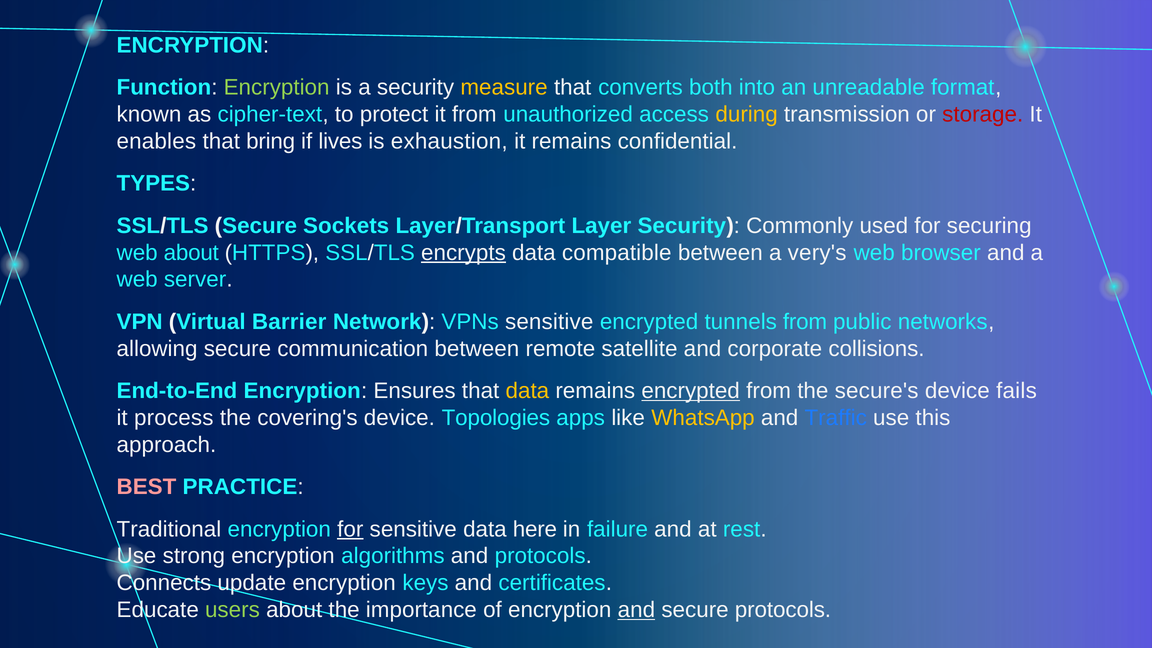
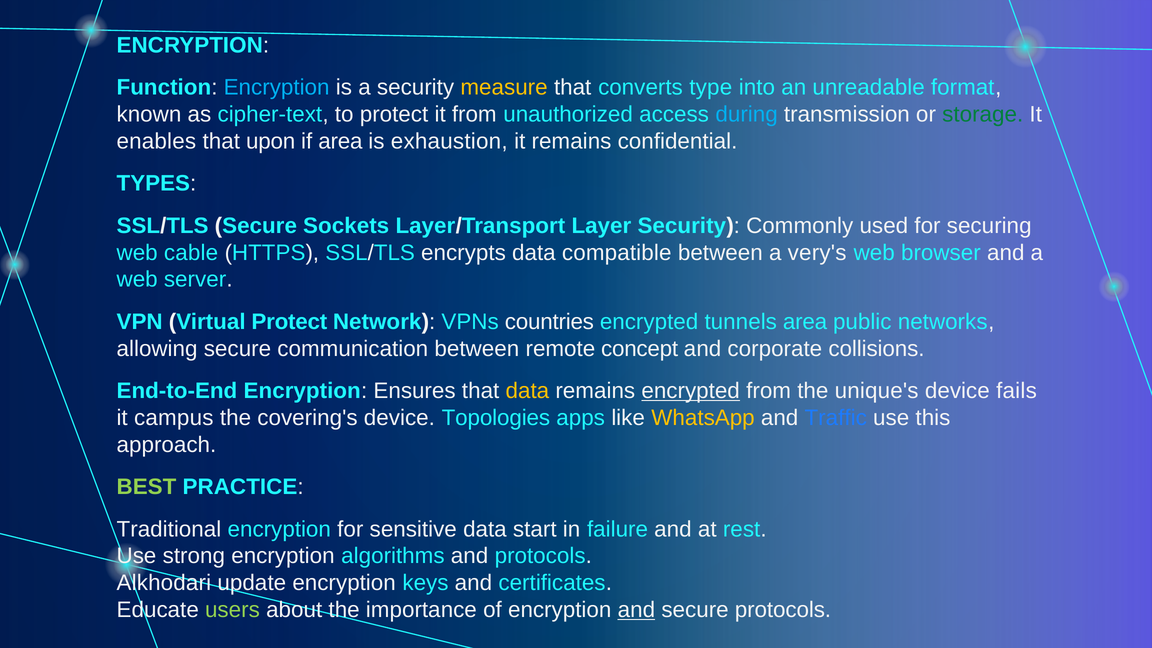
Encryption colour: light green -> light blue (277, 88)
both: both -> type (711, 88)
during colour: yellow -> light blue (747, 114)
storage colour: red -> green (983, 114)
bring: bring -> upon (271, 141)
if lives: lives -> area (340, 141)
web about: about -> cable (191, 253)
encrypts underline: present -> none (463, 253)
Virtual Barrier: Barrier -> Protect (289, 322)
VPNs sensitive: sensitive -> countries (549, 322)
tunnels from: from -> area (805, 322)
satellite: satellite -> concept (640, 349)
secure's: secure's -> unique's (877, 391)
process: process -> campus (174, 418)
BEST colour: pink -> light green (146, 487)
for underline: present -> none (350, 529)
here: here -> start (535, 529)
Connects: Connects -> Alkhodari (164, 583)
